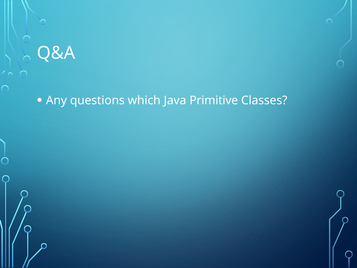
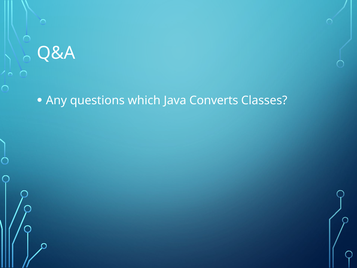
Primitive: Primitive -> Converts (214, 100)
